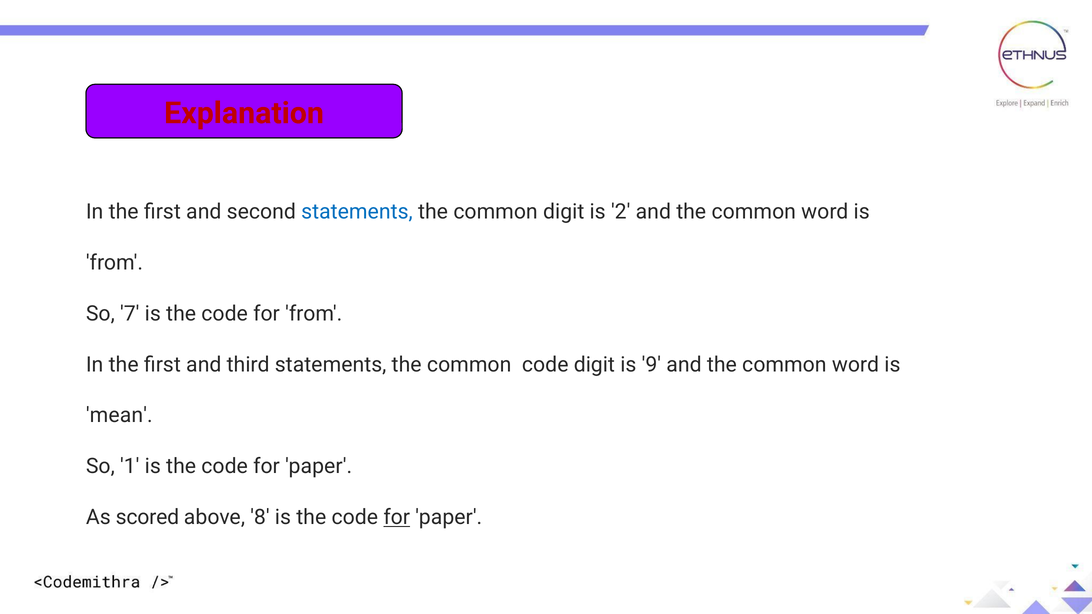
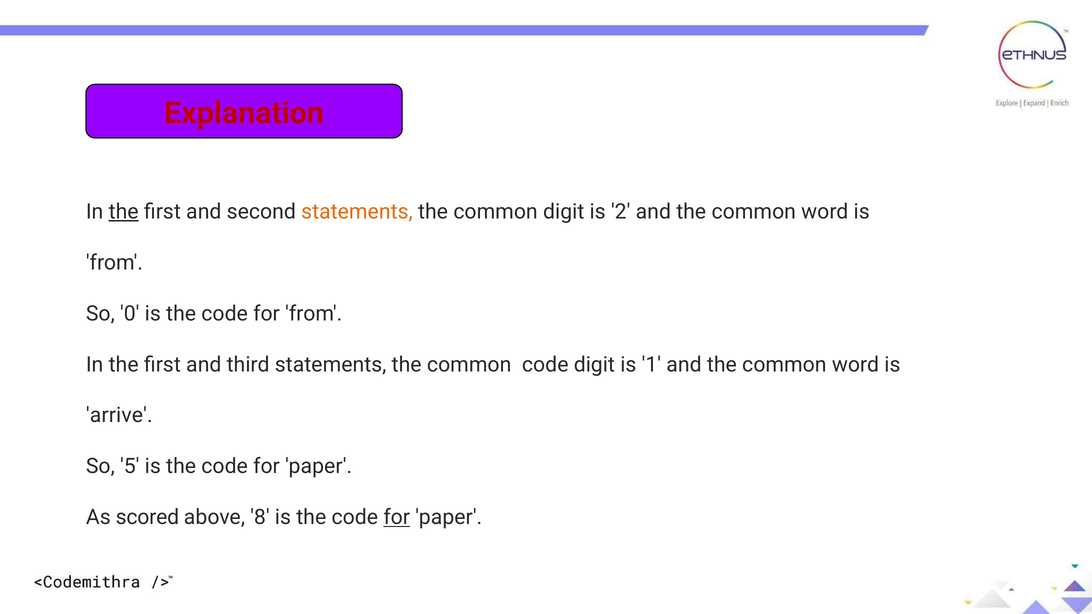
the underline: none -> present (124, 212)
statements colour: blue -> orange (357, 212)
7: 7 -> 0 (130, 314)
9: 9 -> 1 (651, 365)
mean: mean -> arrive (119, 416)
1: 1 -> 5 (130, 467)
